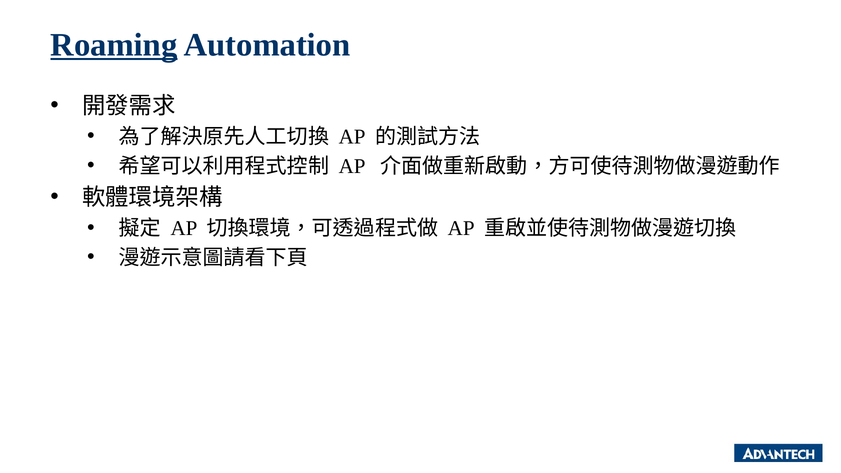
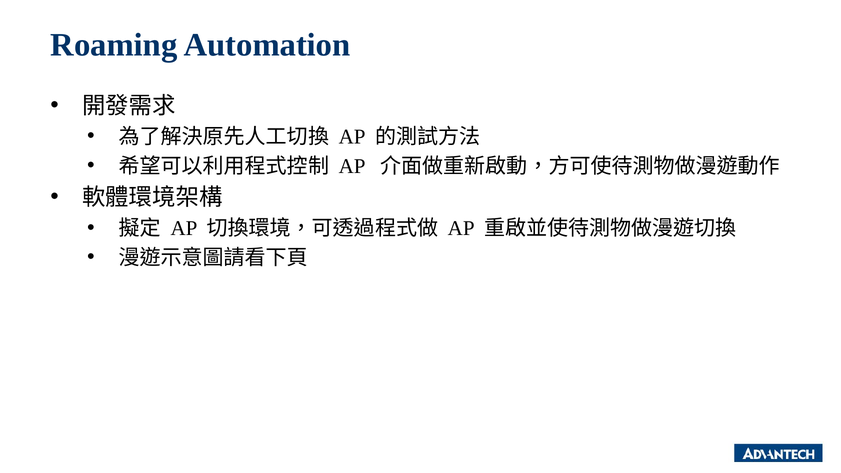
Roaming underline: present -> none (114, 45)
